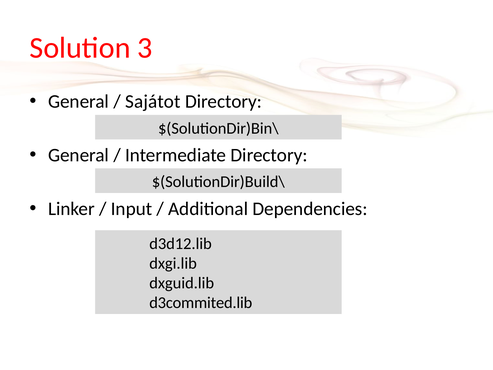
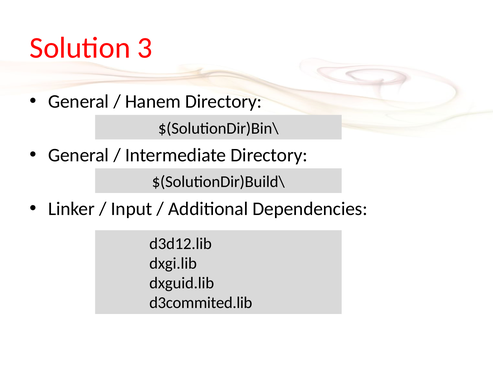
Sajátot: Sajátot -> Hanem (153, 102)
